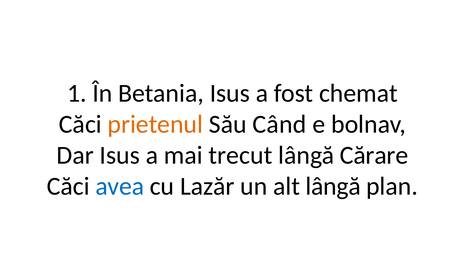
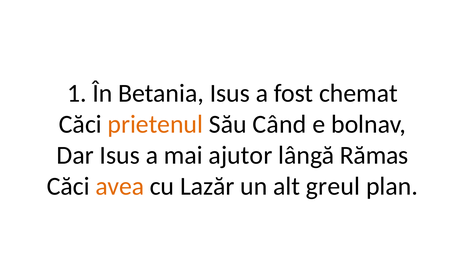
trecut: trecut -> ajutor (240, 155)
Cărare: Cărare -> Rămas (374, 155)
avea colour: blue -> orange (120, 186)
alt lângă: lângă -> greul (333, 186)
